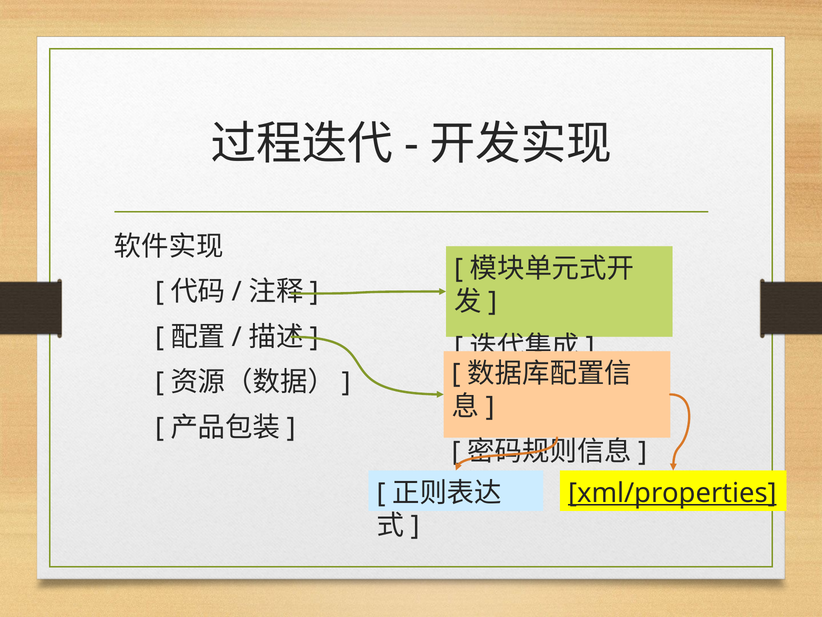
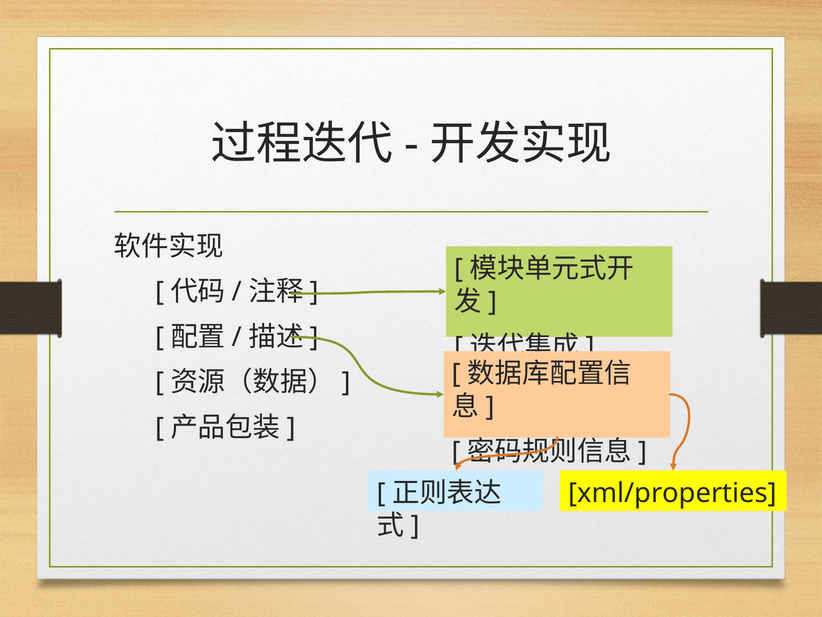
xml/properties underline: present -> none (672, 493)
